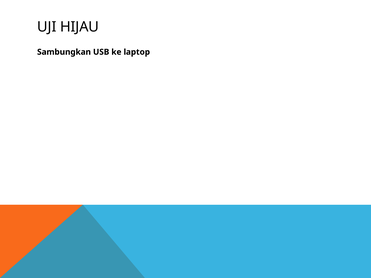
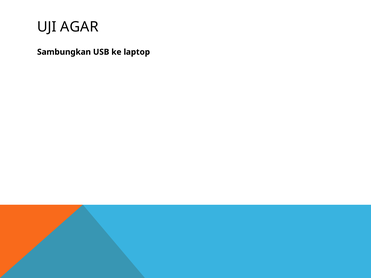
HIJAU: HIJAU -> AGAR (79, 27)
